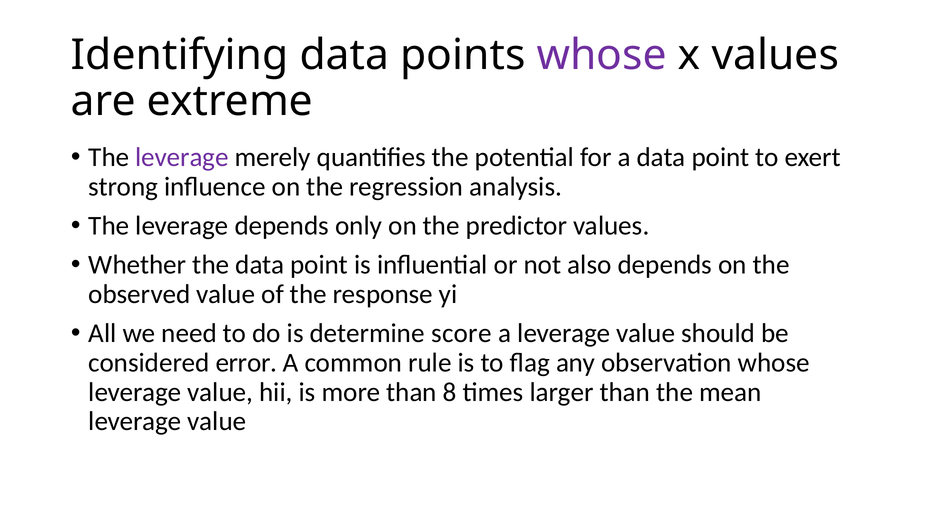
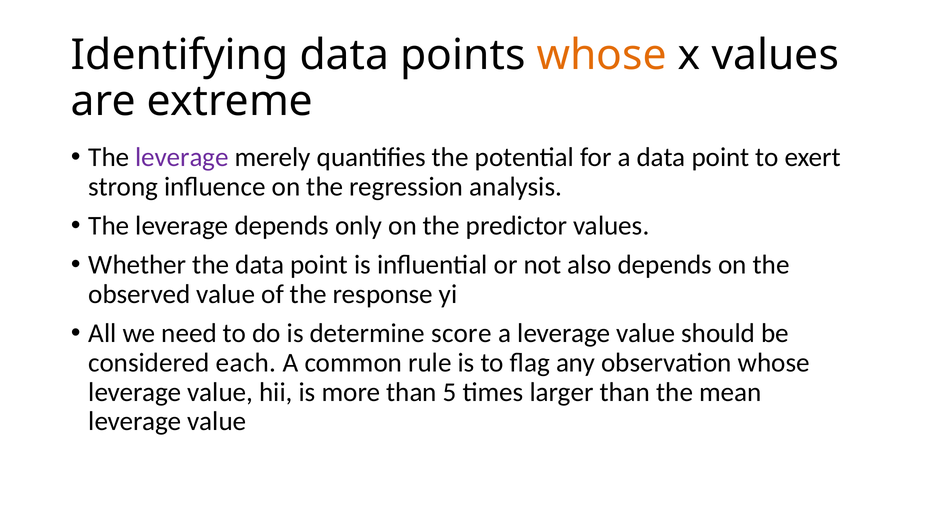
whose colour: purple -> orange (602, 55)
error: error -> each (246, 363)
8: 8 -> 5 (450, 392)
